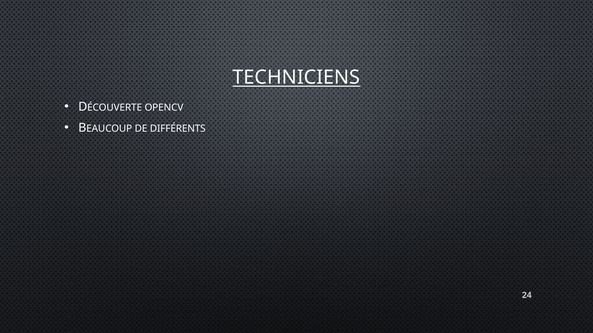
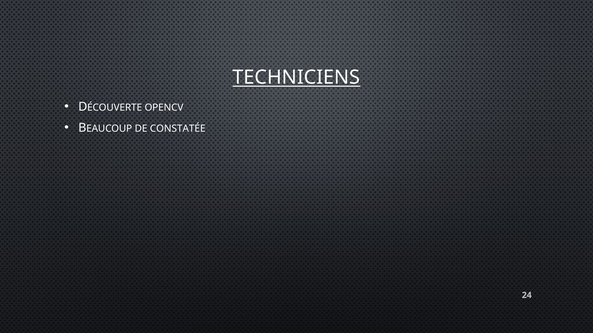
DIFFÉRENTS: DIFFÉRENTS -> CONSTATÉE (178, 129)
